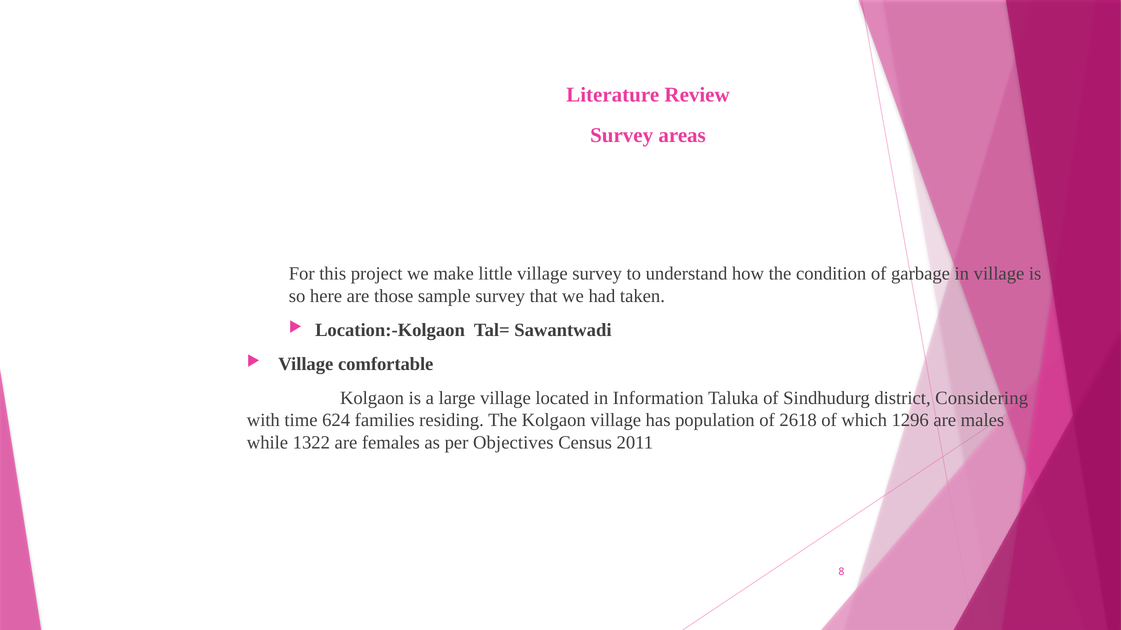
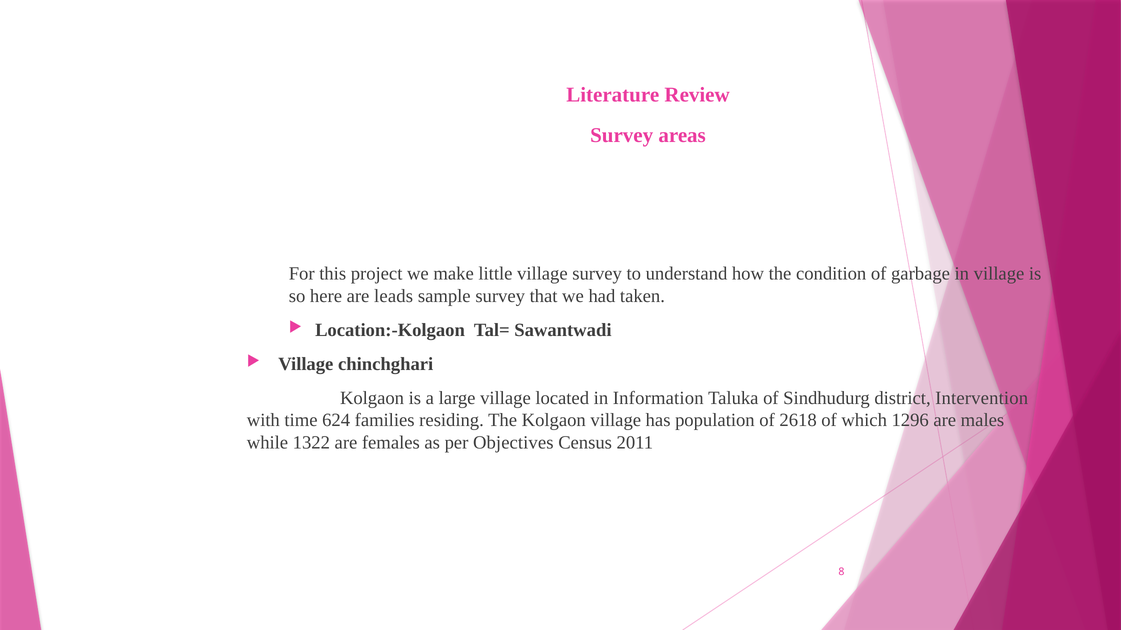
those: those -> leads (394, 296)
comfortable: comfortable -> chinchghari (386, 364)
Considering: Considering -> Intervention (982, 398)
